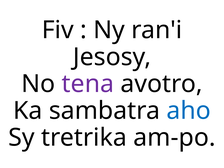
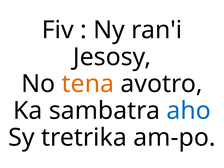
tena colour: purple -> orange (88, 84)
